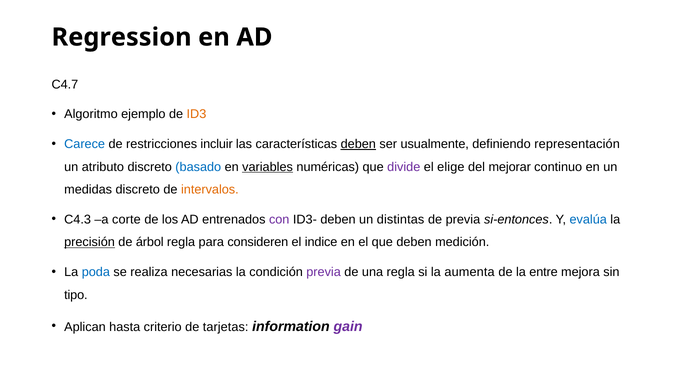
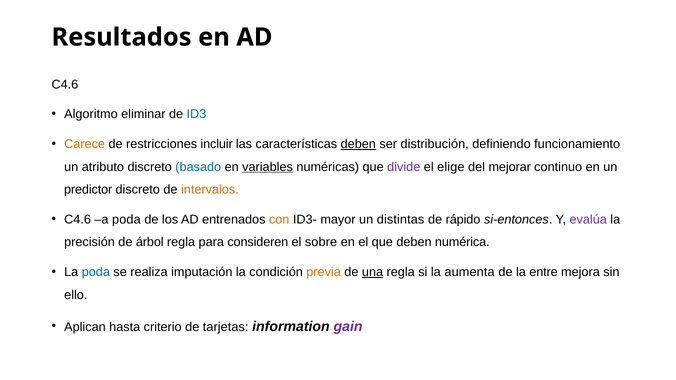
Regression: Regression -> Resultados (122, 37)
C4.7: C4.7 -> C4.6 (65, 84)
ejemplo: ejemplo -> eliminar (143, 114)
ID3 colour: orange -> blue (196, 114)
Carece colour: blue -> orange (85, 144)
usualmente: usualmente -> distribución (435, 144)
representación: representación -> funcionamiento (577, 144)
medidas: medidas -> predictor (88, 190)
C4.3: C4.3 -> C4.6 (78, 220)
a corte: corte -> poda (126, 220)
con colour: purple -> orange (279, 220)
ID3- deben: deben -> mayor (338, 220)
de previa: previa -> rápido (463, 220)
evalúa colour: blue -> purple (588, 220)
precisión underline: present -> none (90, 242)
indice: indice -> sobre (321, 242)
medición: medición -> numérica (462, 242)
necesarias: necesarias -> imputación (202, 272)
previa colour: purple -> orange (324, 272)
una underline: none -> present (373, 272)
tipo: tipo -> ello (76, 295)
